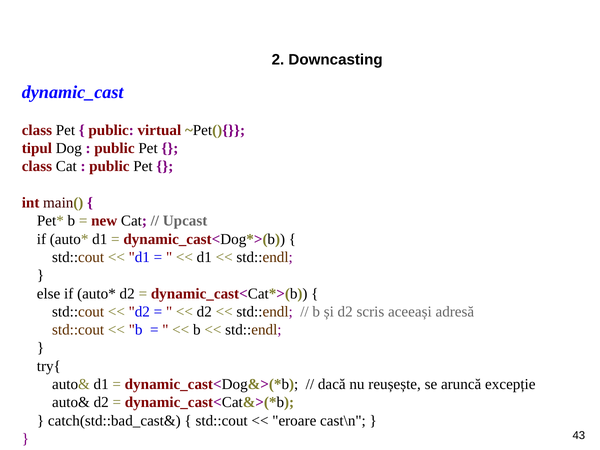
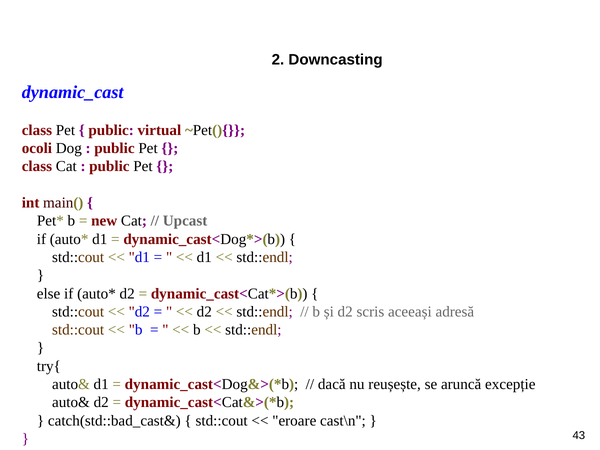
tipul: tipul -> ocoli (37, 148)
